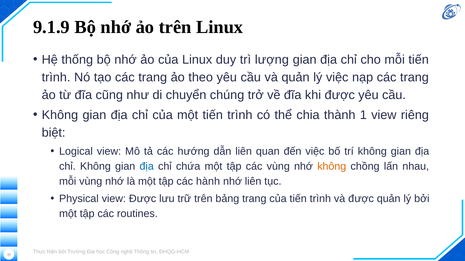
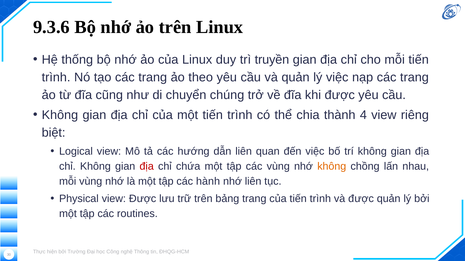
9.1.9: 9.1.9 -> 9.3.6 (51, 27)
lượng: lượng -> truyền (272, 60)
1: 1 -> 4 (363, 115)
địa colour: blue -> red (147, 167)
